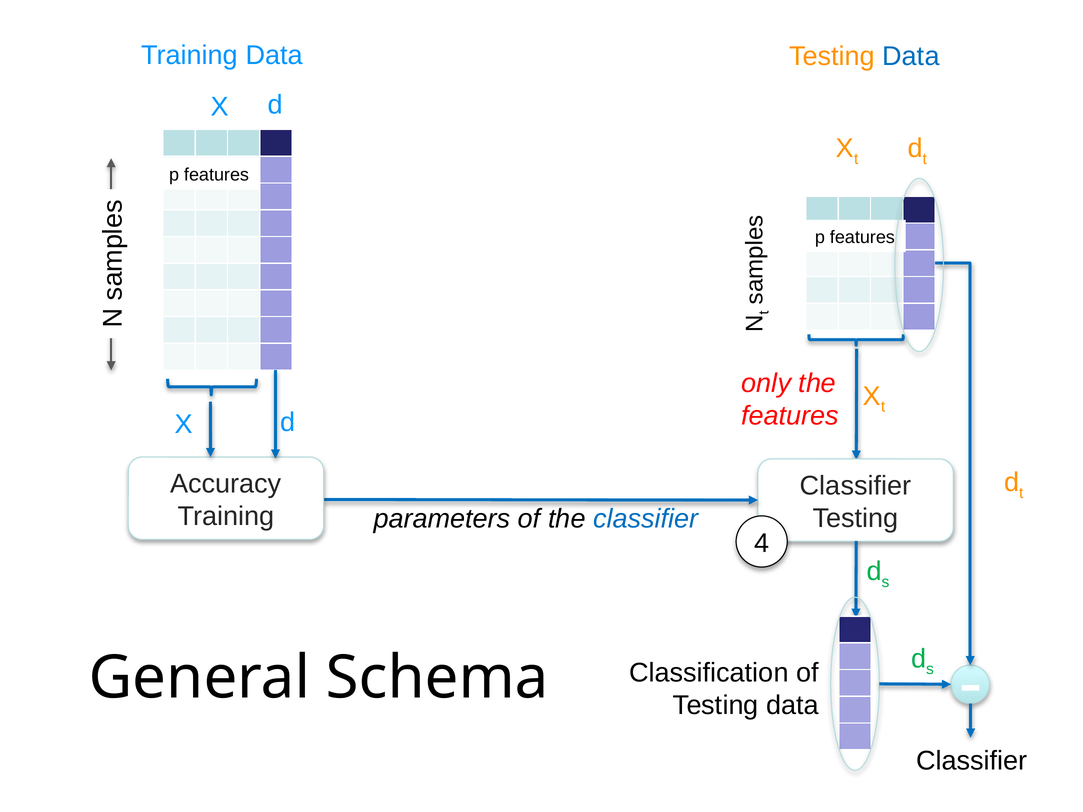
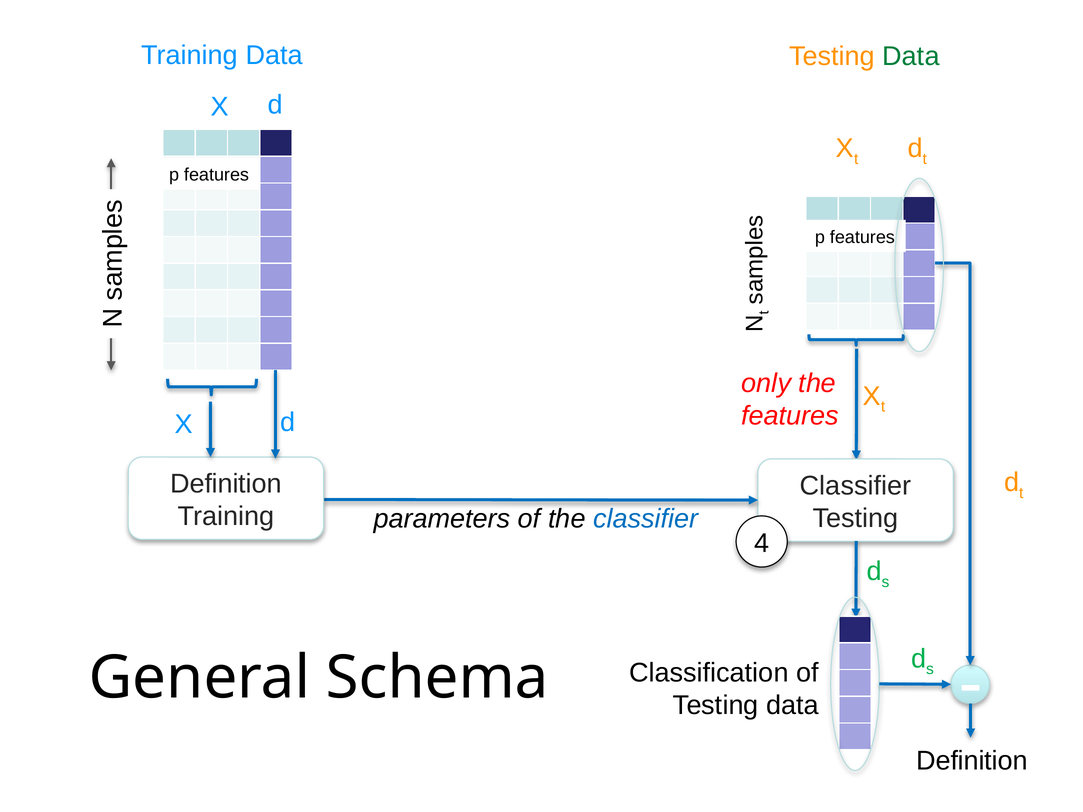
Data colour: blue -> green (911, 56)
Accuracy: Accuracy -> Definition (226, 484)
Classifier: Classifier -> Definition (972, 761)
